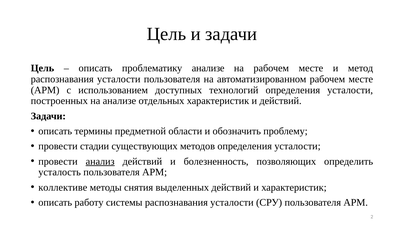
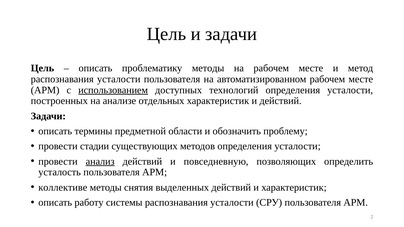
проблематику анализе: анализе -> методы (208, 68)
использованием underline: none -> present (113, 90)
болезненность: болезненность -> повседневную (216, 162)
